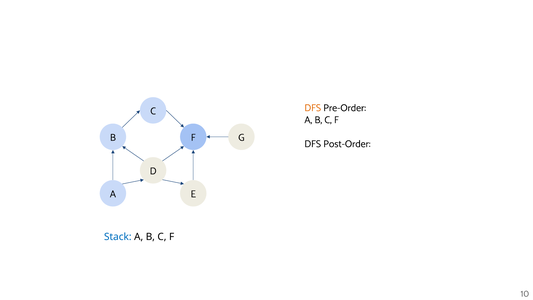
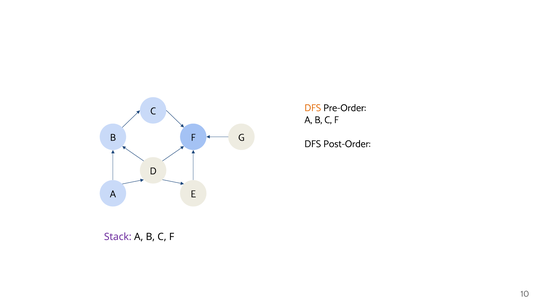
Stack colour: blue -> purple (118, 237)
